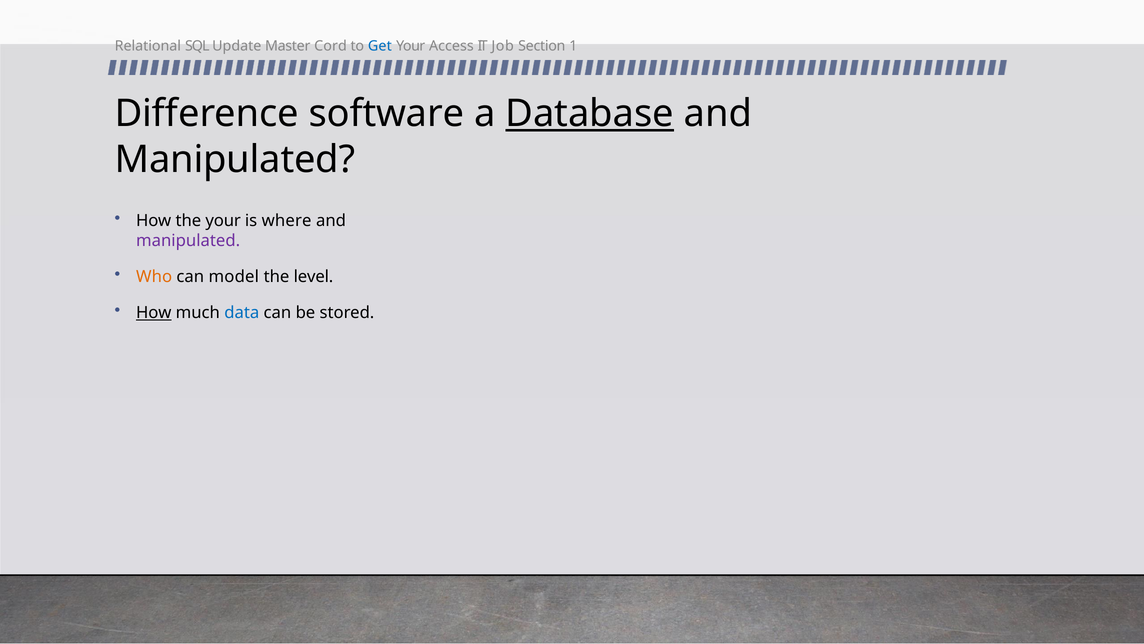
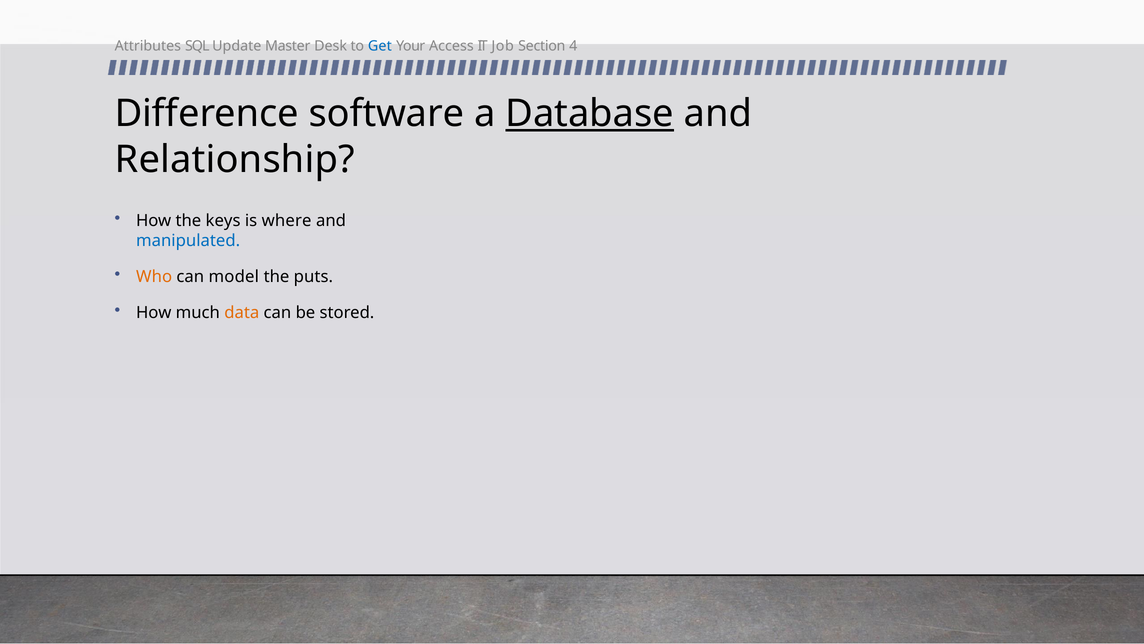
Relational: Relational -> Attributes (148, 46)
Cord: Cord -> Desk (331, 46)
1: 1 -> 4 (573, 46)
Manipulated: Manipulated -> Relationship (235, 159)
the your: your -> keys (223, 221)
manipulated colour: purple -> blue (188, 241)
level: level -> puts (313, 277)
How underline: present -> none (154, 313)
data colour: blue -> orange (242, 313)
